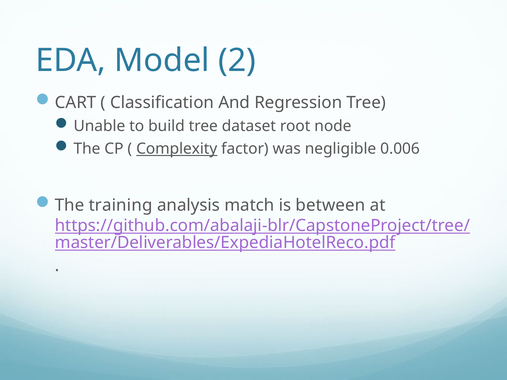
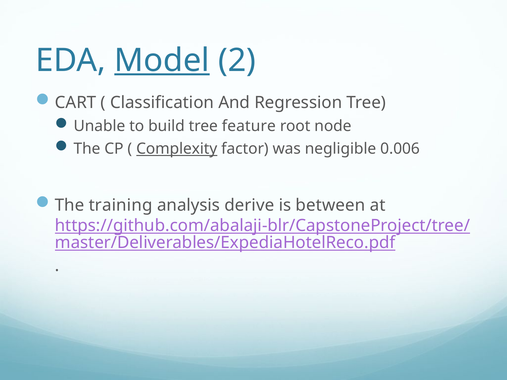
Model underline: none -> present (162, 60)
dataset: dataset -> feature (249, 126)
match: match -> derive (249, 205)
